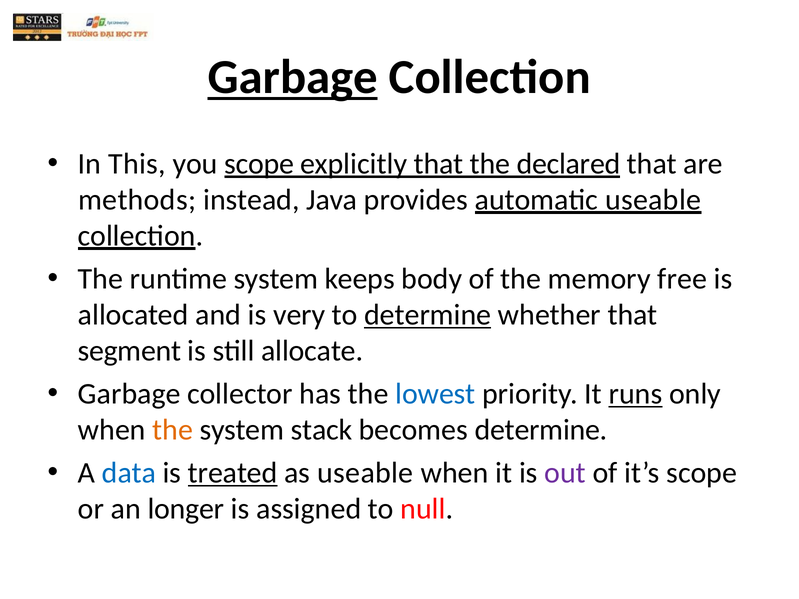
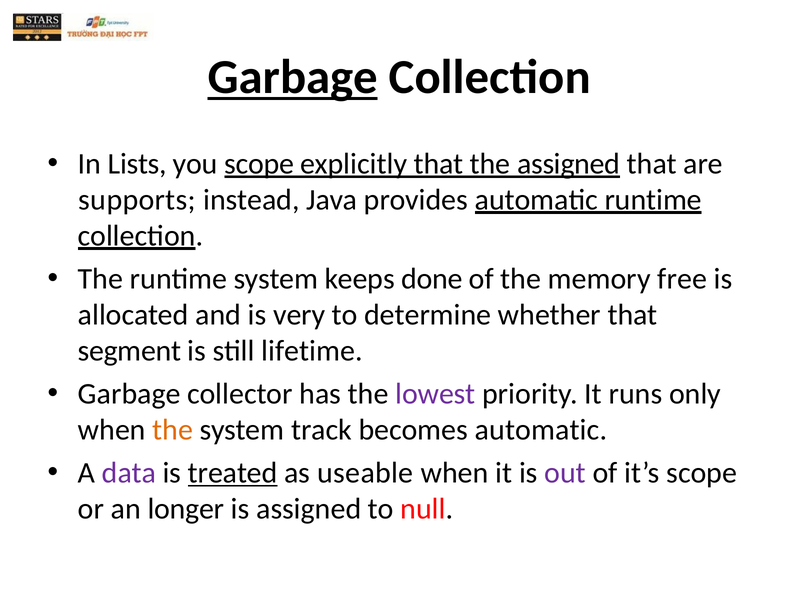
This: This -> Lists (137, 164)
the declared: declared -> assigned (569, 164)
methods: methods -> supports (137, 200)
automatic useable: useable -> runtime (653, 200)
body: body -> done (432, 279)
determine underline: present -> none (428, 315)
allocate: allocate -> lifetime (312, 351)
lowest colour: blue -> purple (435, 394)
runs underline: present -> none (635, 394)
stack: stack -> track (321, 430)
becomes determine: determine -> automatic (541, 430)
data colour: blue -> purple (129, 473)
